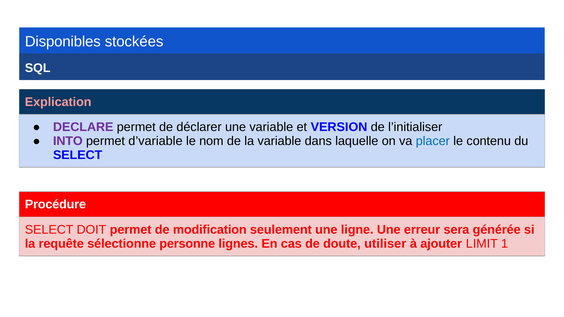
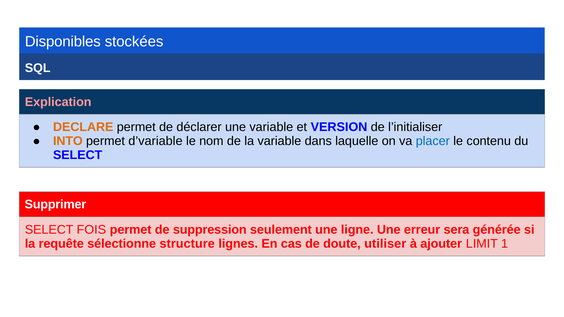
DECLARE colour: purple -> orange (83, 127)
INTO colour: purple -> orange (68, 141)
Procédure: Procédure -> Supprimer (55, 205)
DOIT: DOIT -> FOIS (91, 230)
modification: modification -> suppression (210, 230)
personne: personne -> structure (187, 244)
